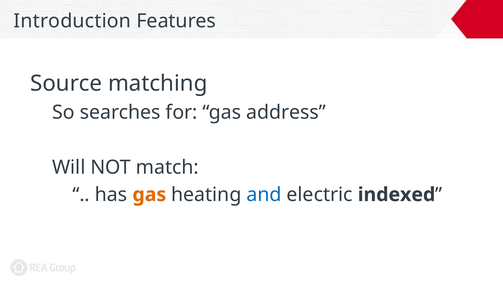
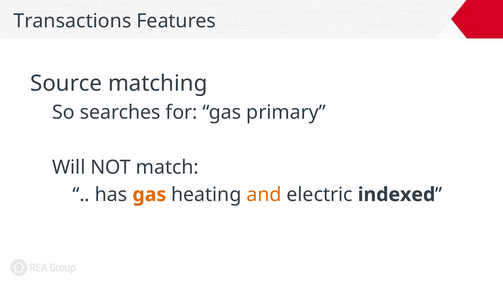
Introduction: Introduction -> Transactions (72, 21)
address: address -> primary (286, 112)
and colour: blue -> orange (264, 195)
